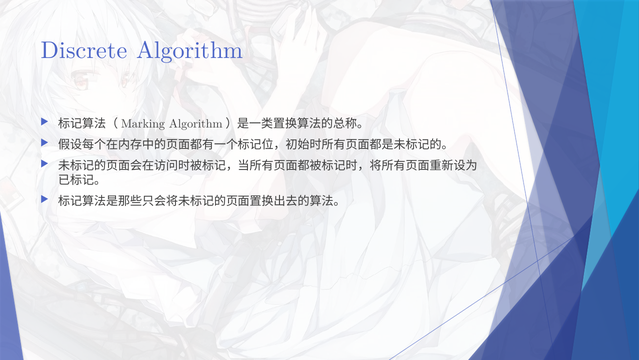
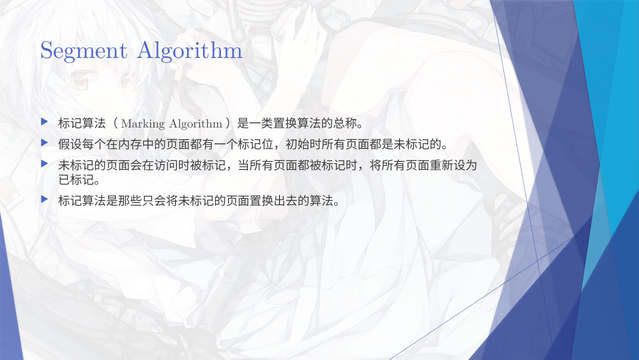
Discrete: Discrete -> Segment (84, 50)
